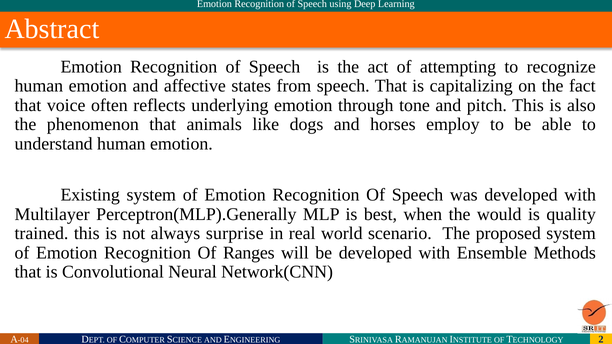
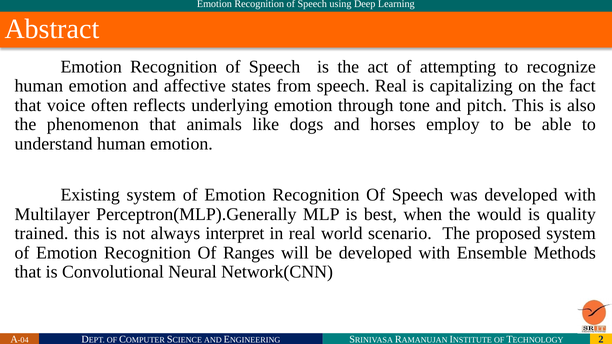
speech That: That -> Real (391, 86)
surprise: surprise -> interpret (235, 234)
